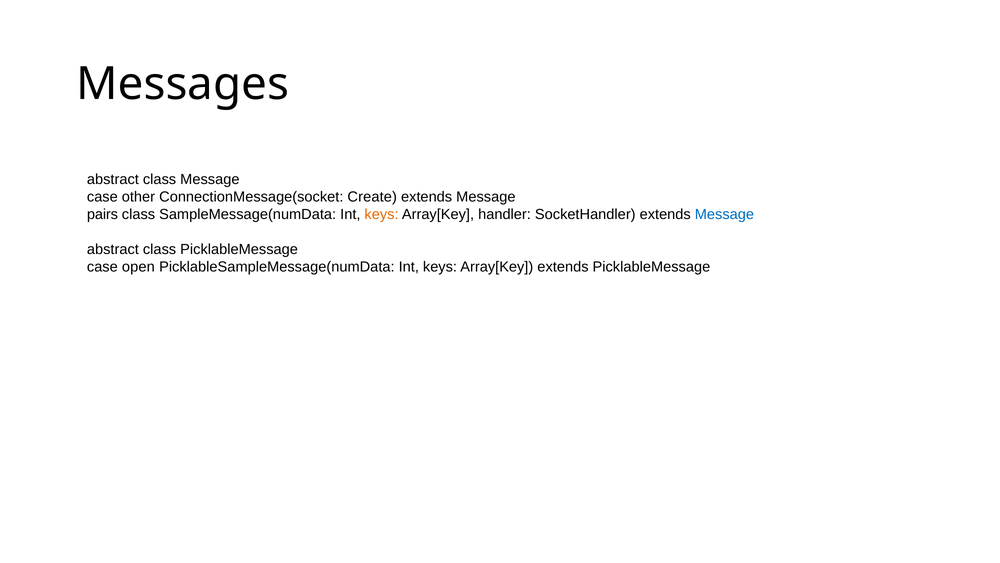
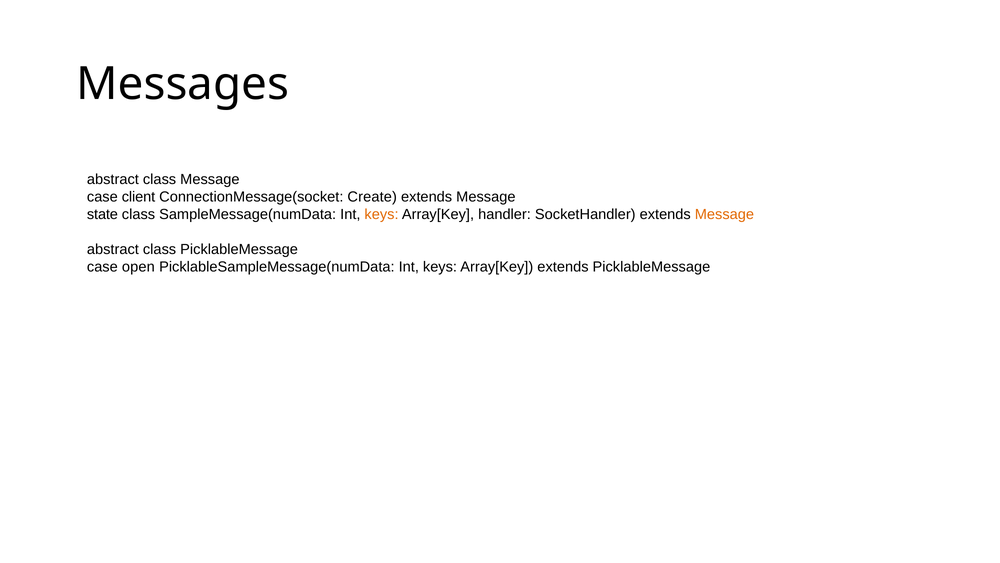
other: other -> client (139, 197)
pairs: pairs -> state (102, 214)
Message colour: blue -> orange (724, 214)
